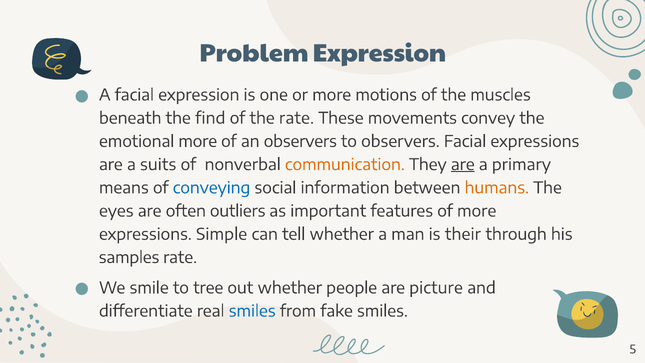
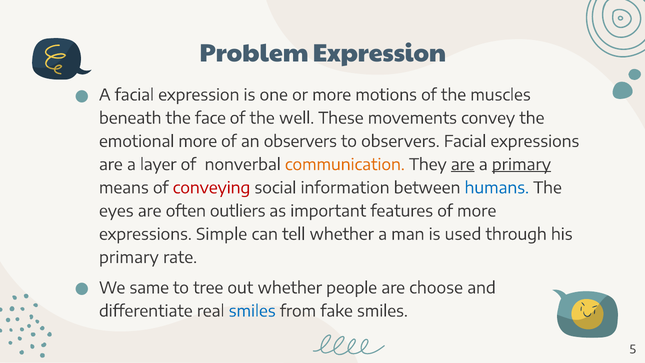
find: find -> face (210, 118)
the rate: rate -> well (297, 118)
suits: suits -> layer (158, 165)
primary underline: none -> present (521, 165)
conveying colour: blue -> red (211, 188)
humans colour: orange -> blue (497, 188)
their: their -> used (463, 234)
samples: samples -> primary (129, 258)
smile: smile -> same (149, 288)
picture: picture -> choose (436, 288)
